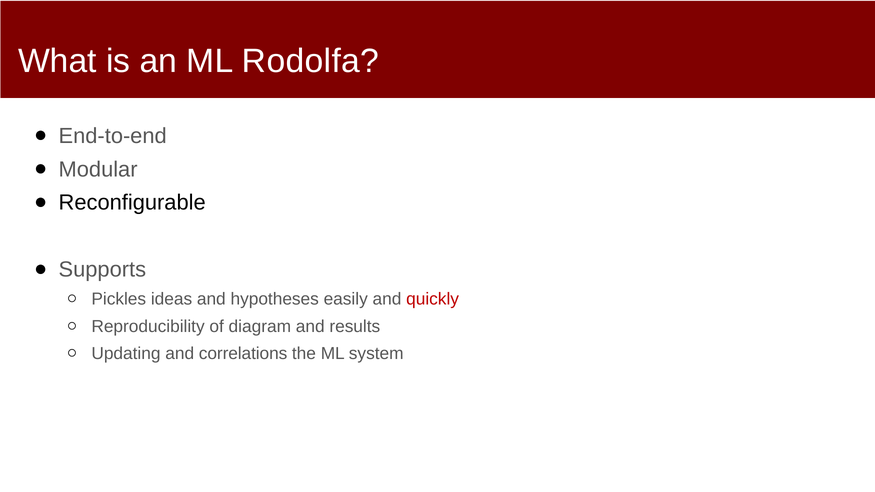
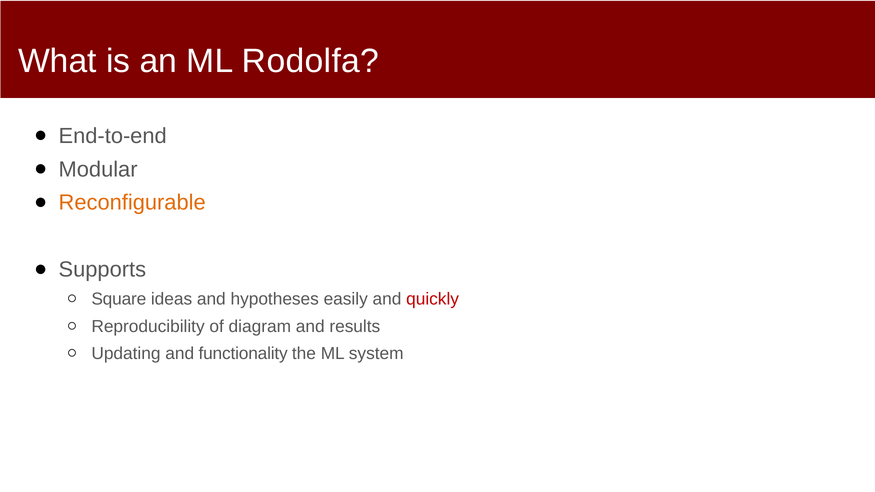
Reconfigurable colour: black -> orange (132, 203)
Pickles: Pickles -> Square (119, 299)
correlations: correlations -> functionality (243, 354)
